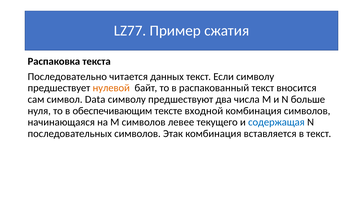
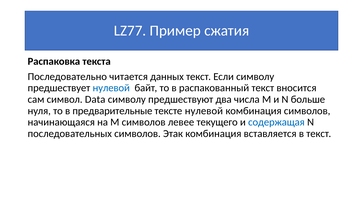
нулевой colour: orange -> blue (111, 88)
обеспечивающим: обеспечивающим -> предварительные (112, 111)
тексте входной: входной -> нулевой (204, 111)
